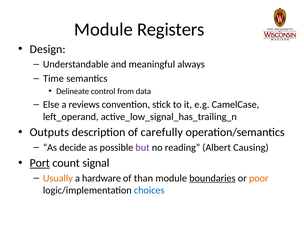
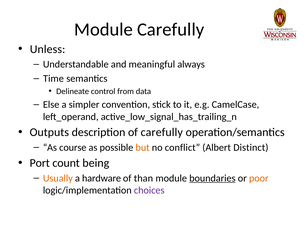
Module Registers: Registers -> Carefully (171, 29)
Design: Design -> Unless (48, 49)
reviews: reviews -> simpler (84, 105)
decide: decide -> course (73, 147)
but colour: purple -> orange (143, 147)
reading: reading -> conflict (182, 147)
Causing: Causing -> Distinct (251, 147)
Port underline: present -> none (40, 163)
signal: signal -> being (96, 163)
choices colour: blue -> purple (149, 190)
